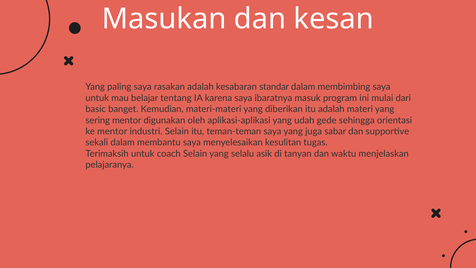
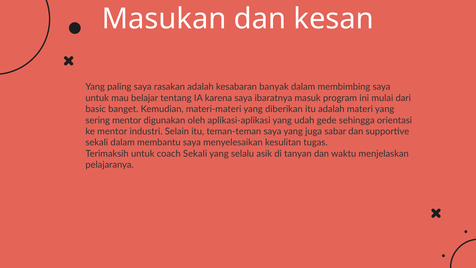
standar: standar -> banyak (274, 87)
coach Selain: Selain -> Sekali (195, 154)
